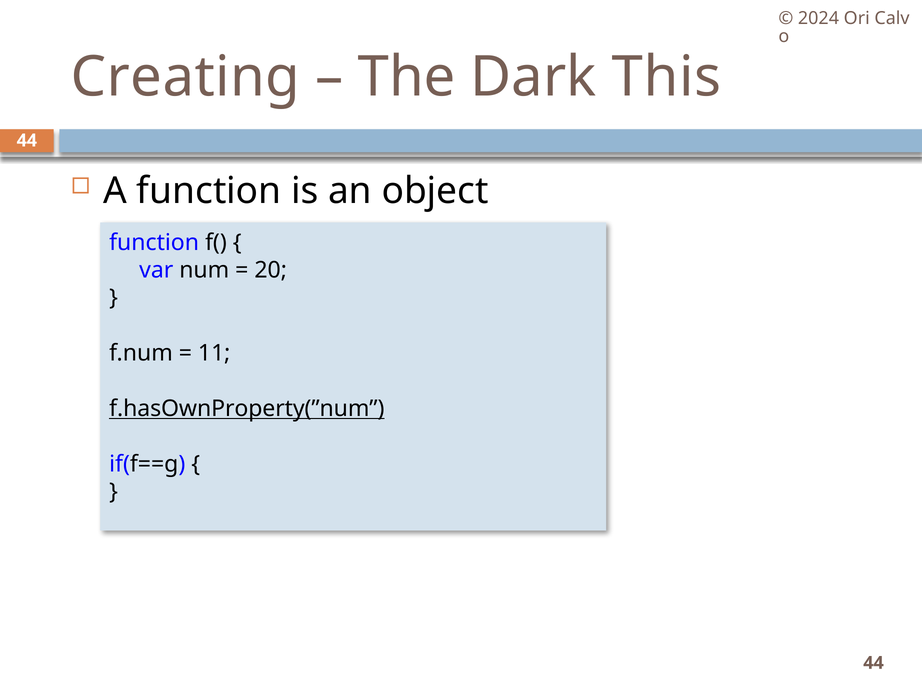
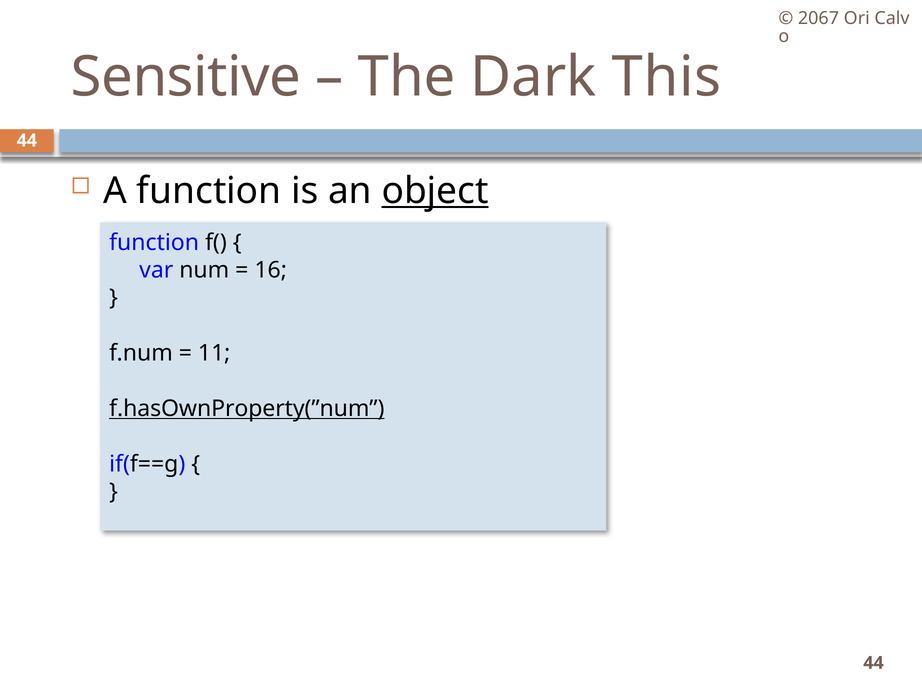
2024: 2024 -> 2067 (818, 18)
Creating: Creating -> Sensitive (186, 77)
object underline: none -> present (435, 191)
20: 20 -> 16 (271, 270)
